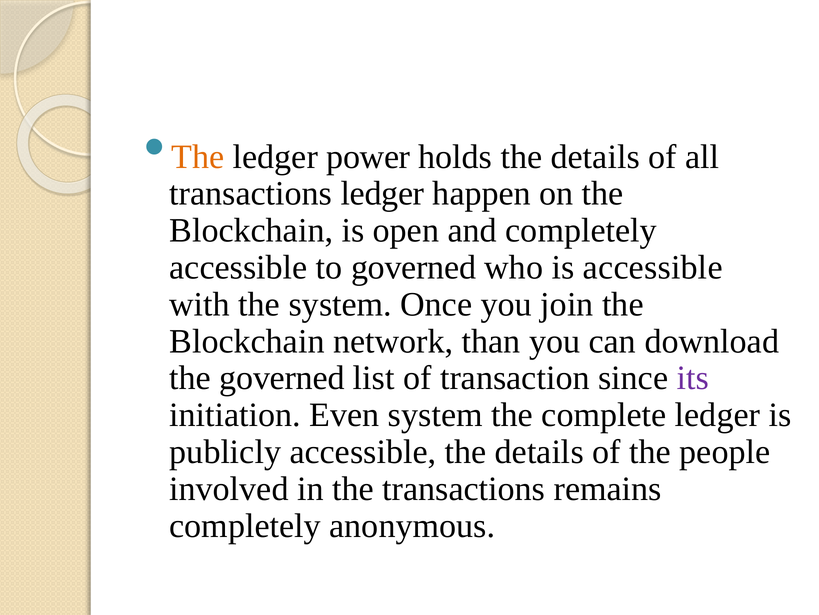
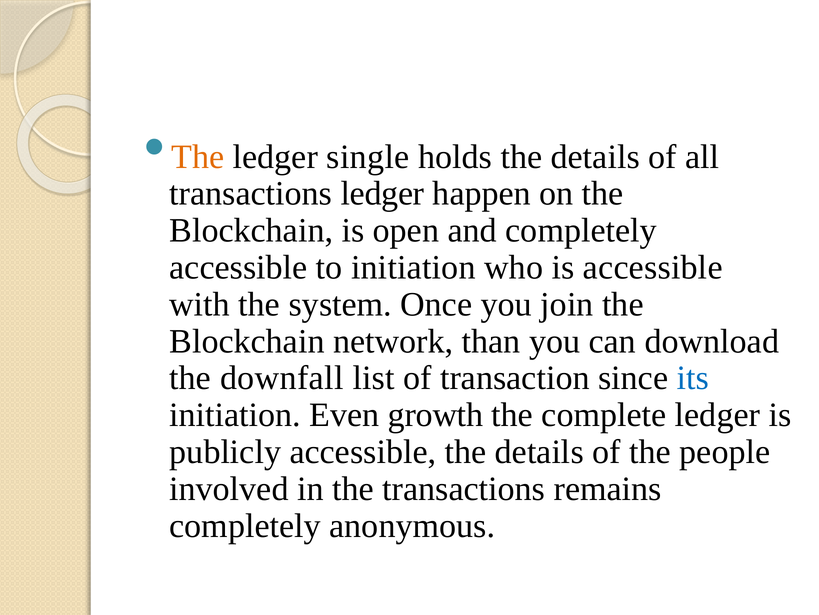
power: power -> single (368, 157)
to governed: governed -> initiation (413, 267)
the governed: governed -> downfall (282, 378)
its colour: purple -> blue (693, 378)
Even system: system -> growth (436, 415)
